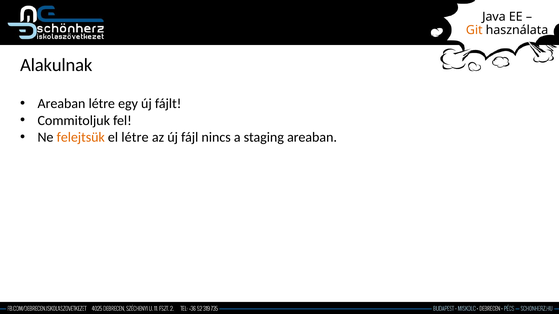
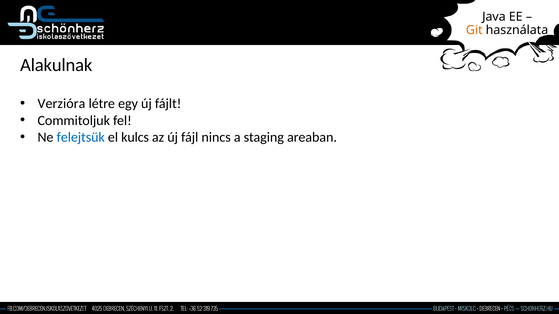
Areaban: Areaban -> Verzióra (61, 104)
felejtsük colour: orange -> blue (81, 137)
el létre: létre -> kulcs (135, 137)
